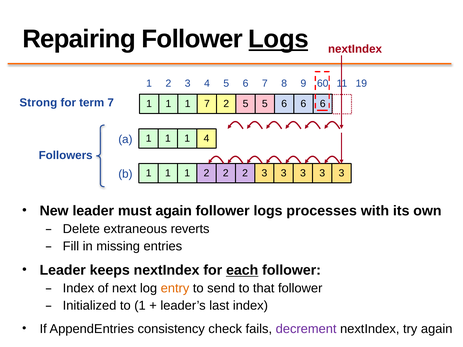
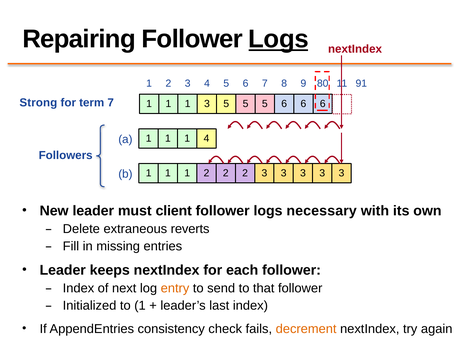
60: 60 -> 80 (323, 84)
19: 19 -> 91 (361, 84)
1 7: 7 -> 3 (207, 104)
1 1 2: 2 -> 5 (226, 104)
must again: again -> client (174, 211)
processes: processes -> necessary (322, 211)
each underline: present -> none (242, 270)
decrement colour: purple -> orange (306, 329)
